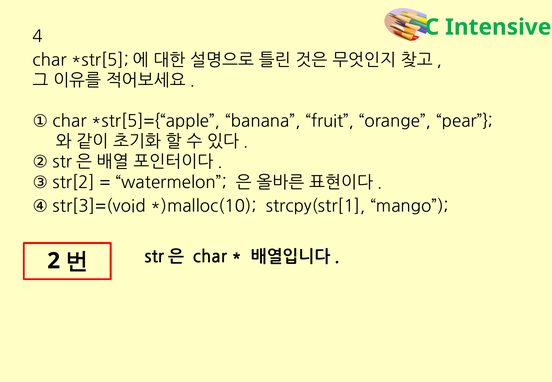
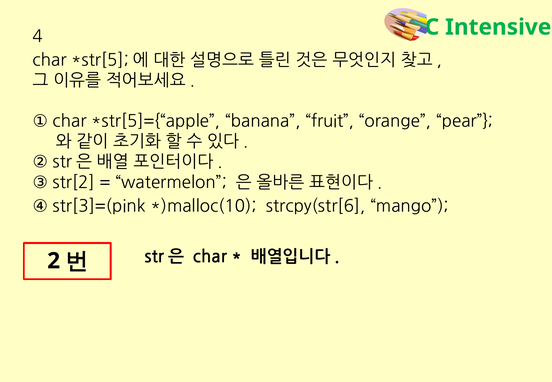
str[3]=(void: str[3]=(void -> str[3]=(pink (99, 206)
strcpy(str[1: strcpy(str[1 -> strcpy(str[6 (316, 206)
